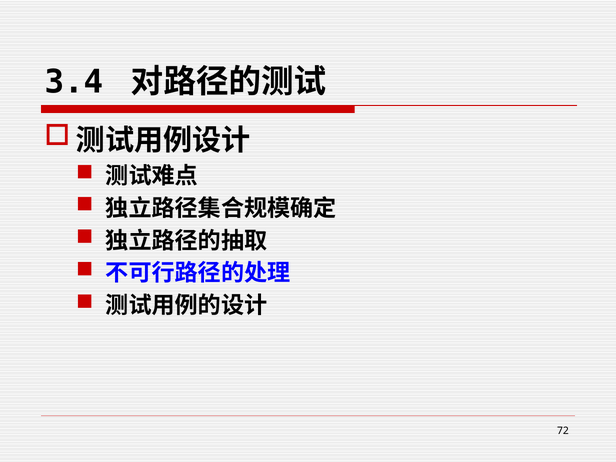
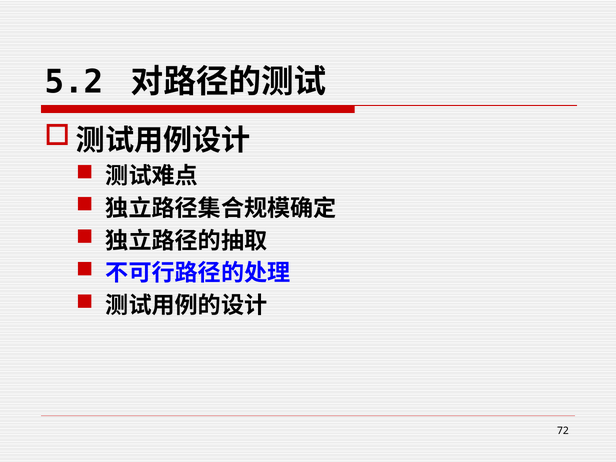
3.4: 3.4 -> 5.2 (74, 82)
